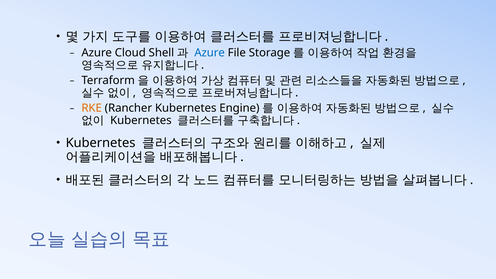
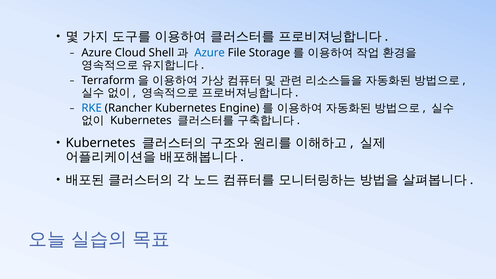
RKE colour: orange -> blue (92, 108)
